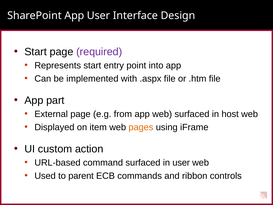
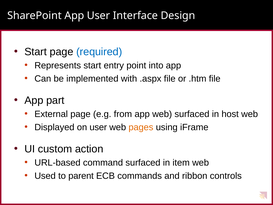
required colour: purple -> blue (99, 52)
on item: item -> user (98, 127)
in user: user -> item (181, 162)
